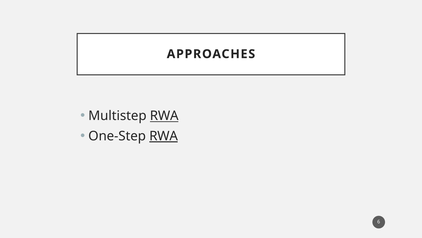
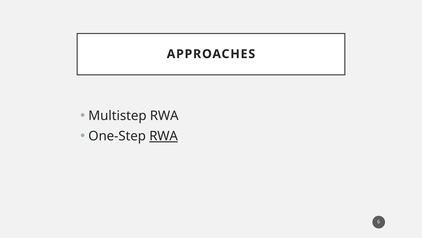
RWA underline: present -> none (164, 116)
